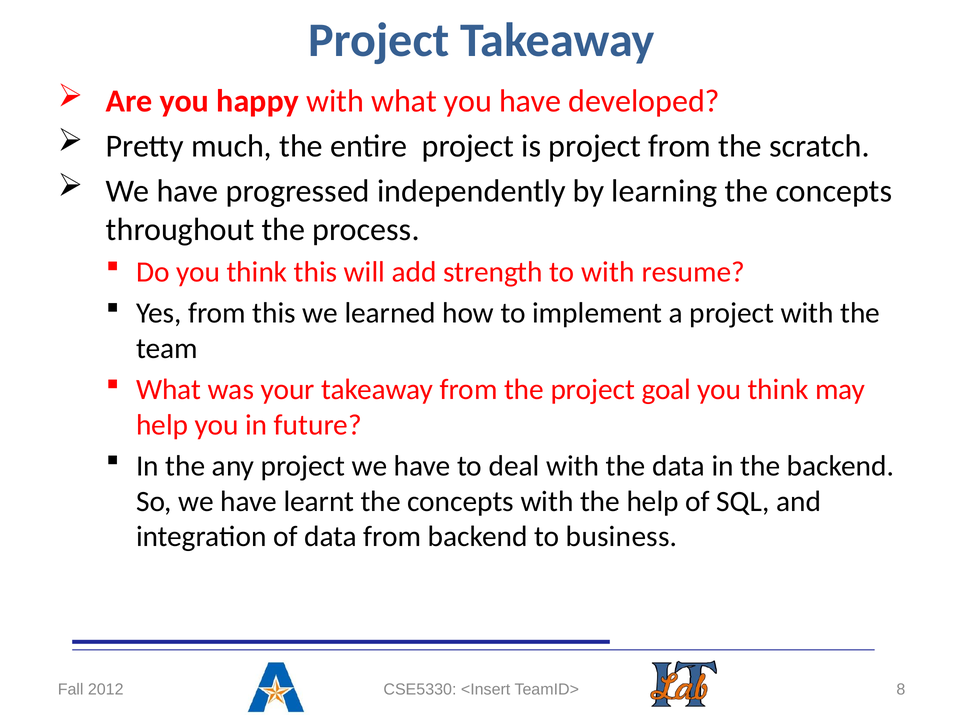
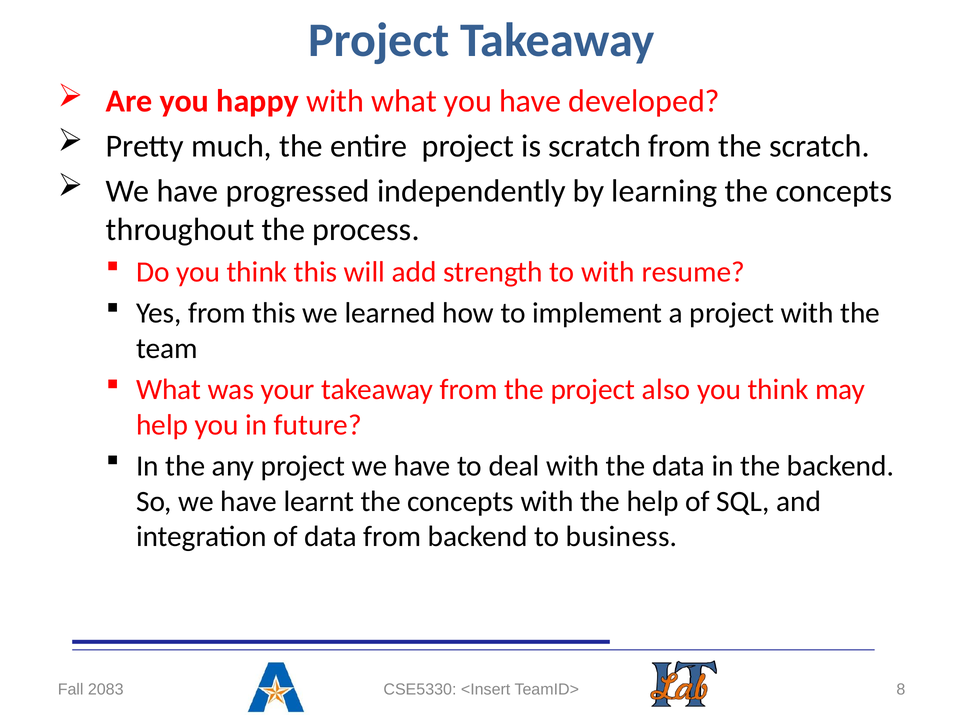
is project: project -> scratch (595, 146)
goal: goal -> also (666, 390)
2012: 2012 -> 2083 (106, 690)
